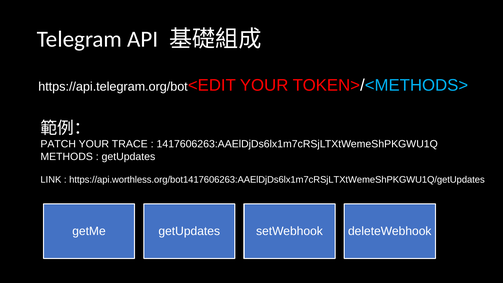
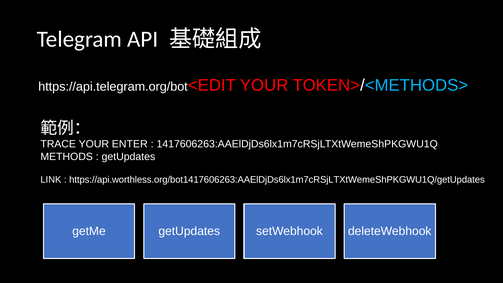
PATCH: PATCH -> TRACE (58, 144)
TRACE: TRACE -> ENTER (130, 144)
